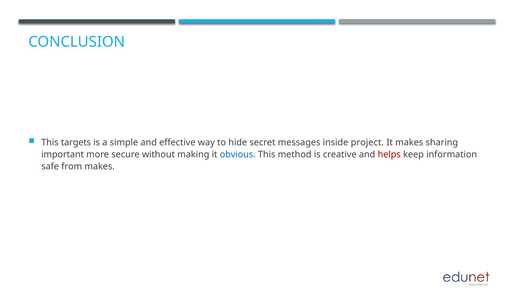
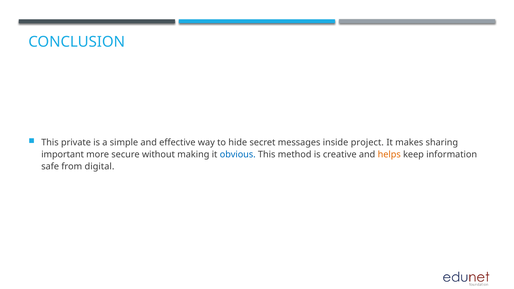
targets: targets -> private (76, 143)
helps colour: red -> orange (389, 155)
from makes: makes -> digital (100, 167)
